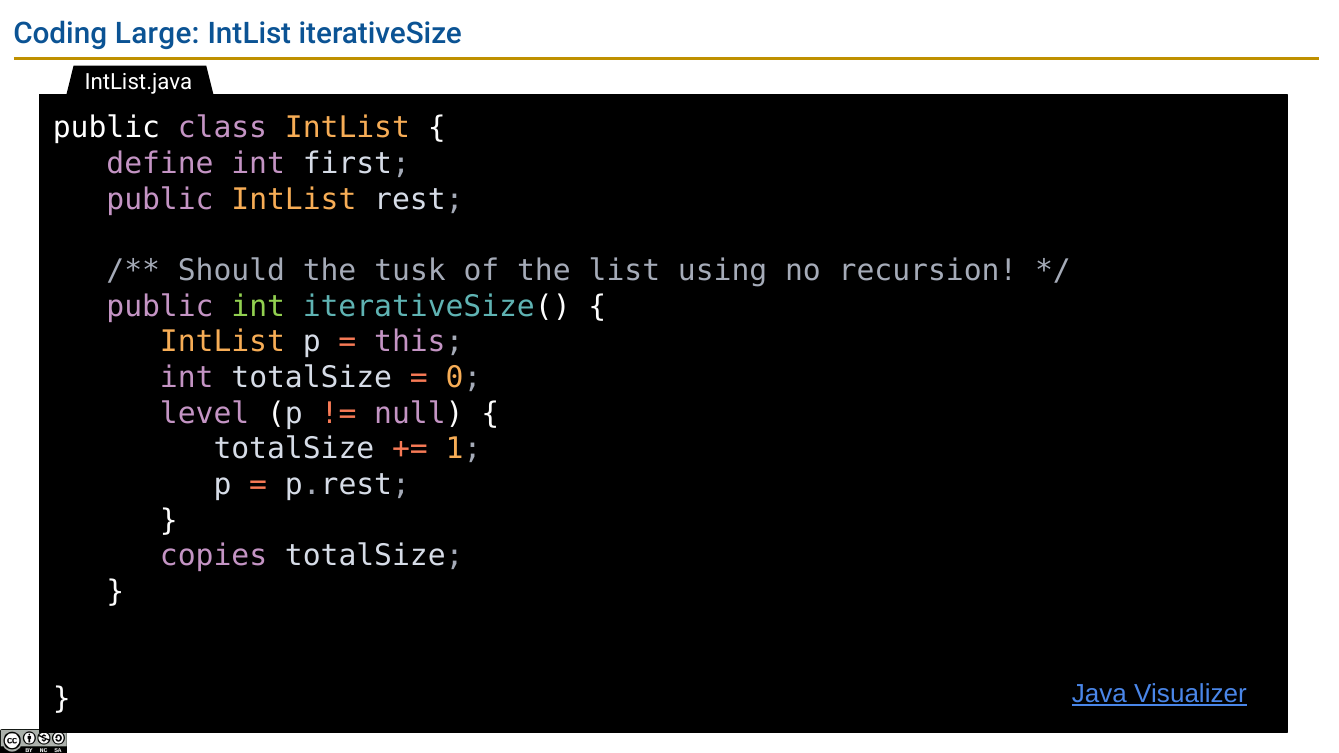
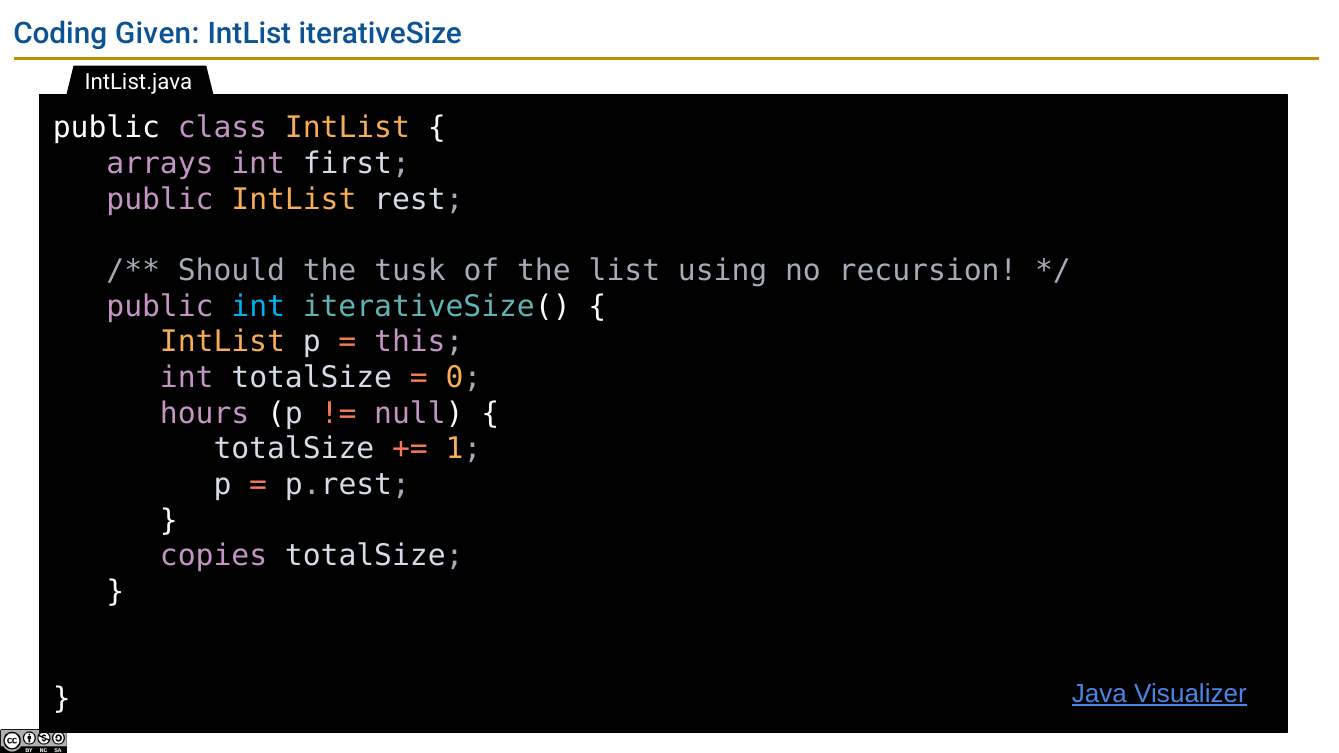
Large: Large -> Given (157, 33)
define: define -> arrays (160, 164)
int colour: light green -> light blue (258, 306)
level: level -> hours (205, 414)
